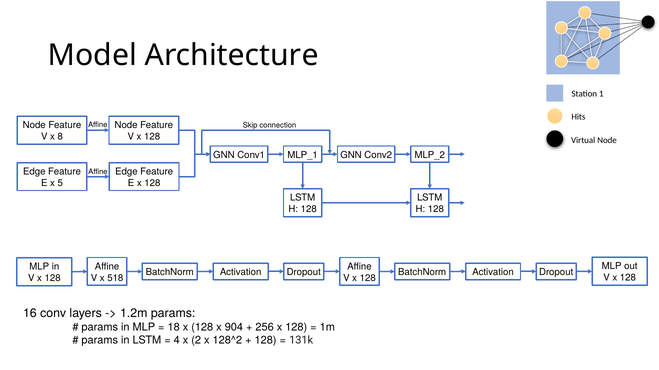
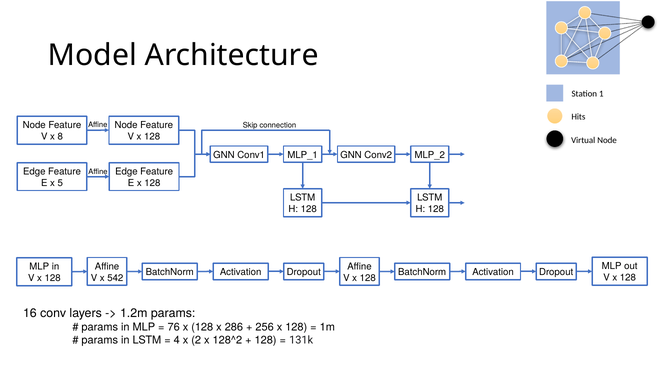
518: 518 -> 542 (115, 278)
18: 18 -> 76 (174, 328)
904: 904 -> 286 (234, 328)
